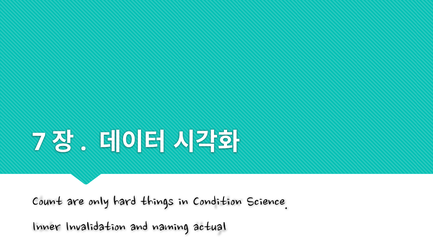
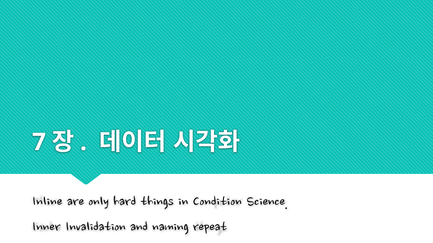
Count: Count -> Inline (47, 200)
actual: actual -> repeat (210, 225)
